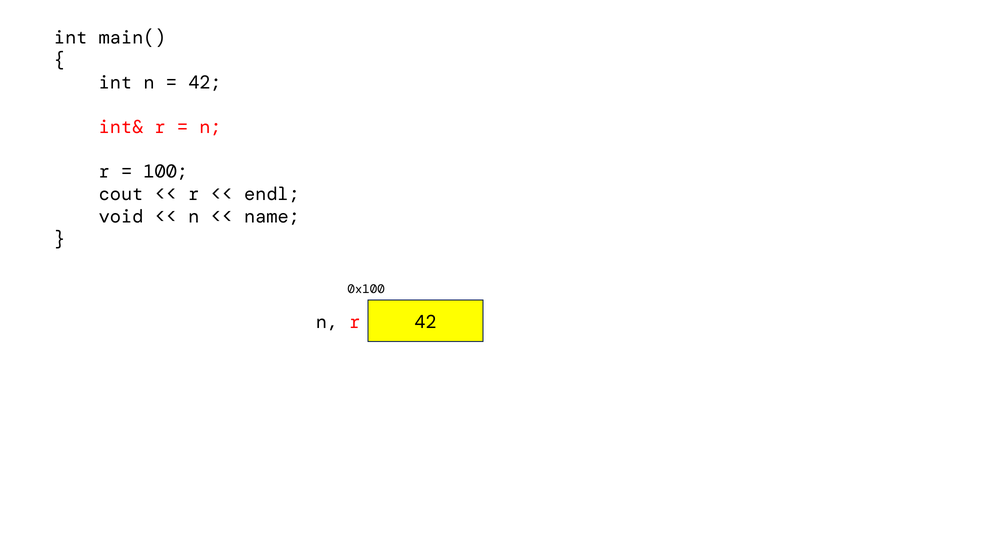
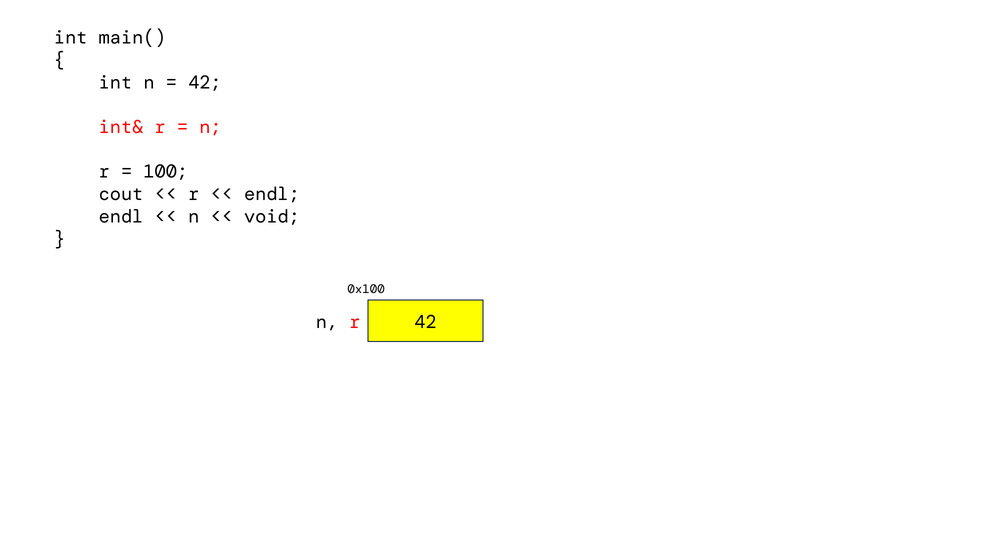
void: void -> endl (121, 217)
name: name -> void (272, 217)
